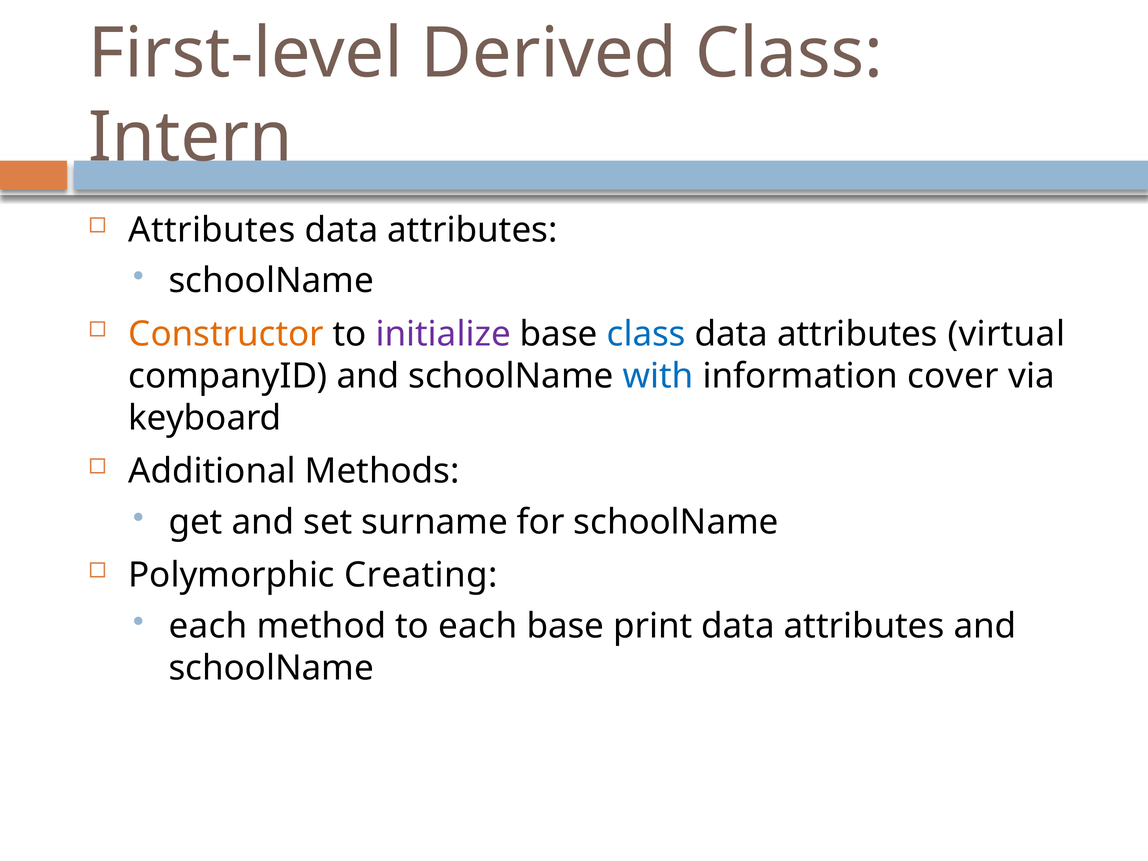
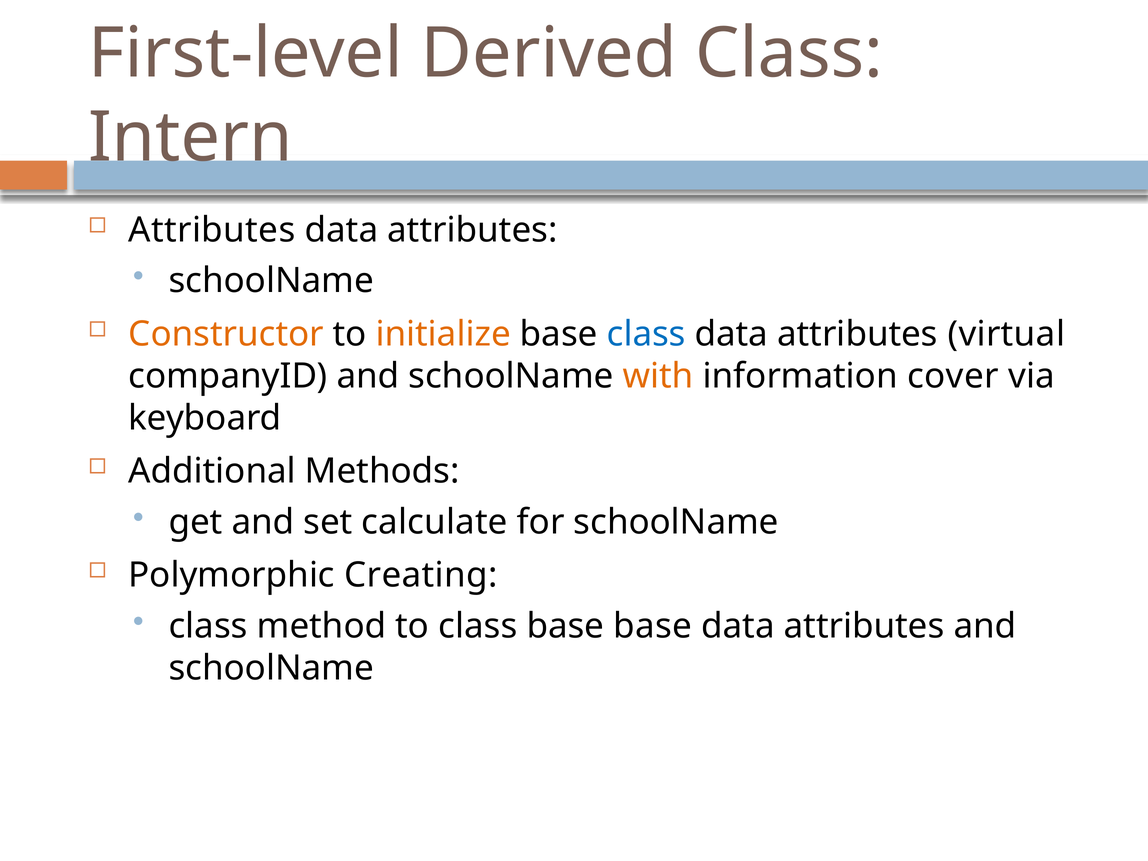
initialize colour: purple -> orange (443, 334)
with colour: blue -> orange (658, 376)
surname: surname -> calculate (435, 522)
each: each -> class (208, 626)
to each: each -> class (478, 626)
base print: print -> base (653, 626)
